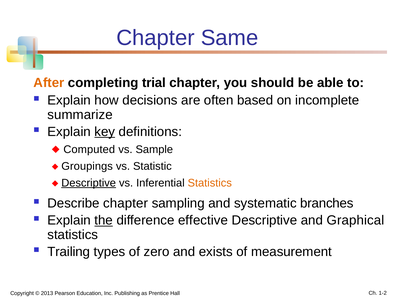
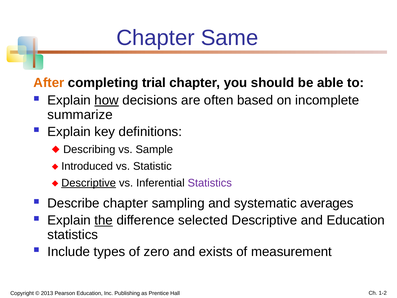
how underline: none -> present (107, 100)
key underline: present -> none (105, 132)
Computed: Computed -> Describing (89, 149)
Groupings: Groupings -> Introduced (87, 166)
Statistics colour: orange -> purple (210, 183)
branches: branches -> averages (327, 203)
effective: effective -> selected (203, 220)
and Graphical: Graphical -> Education (356, 220)
Trailing: Trailing -> Include (69, 251)
